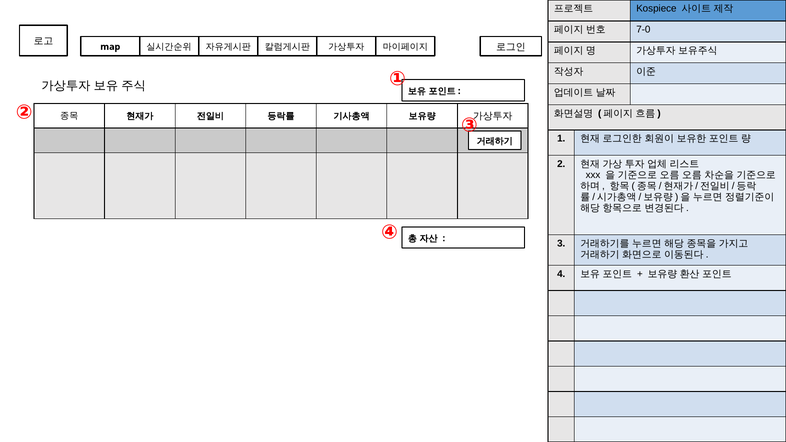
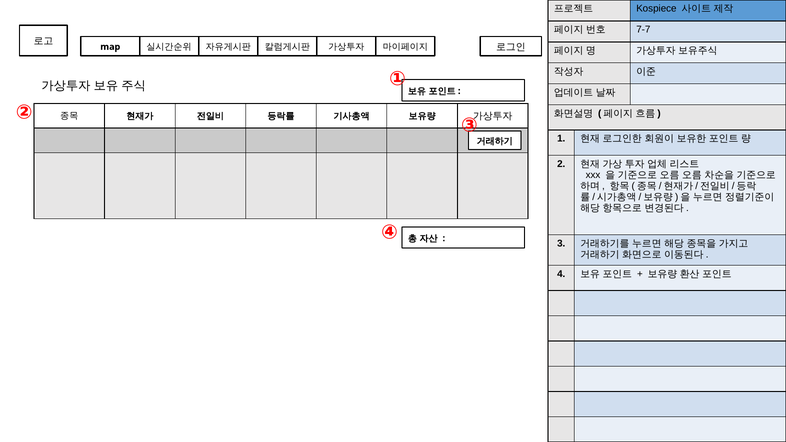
7-0: 7-0 -> 7-7 (643, 30)
